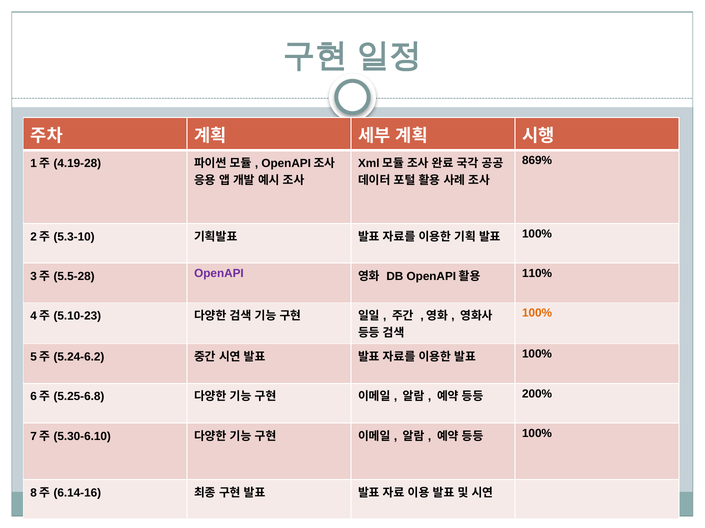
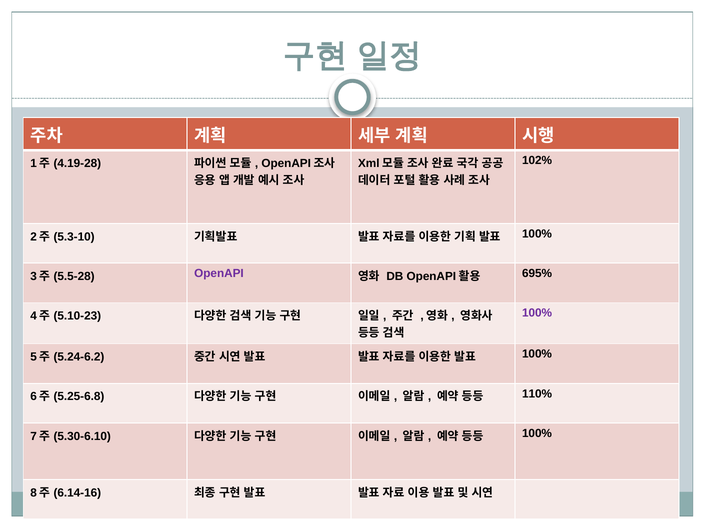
869%: 869% -> 102% (537, 161)
110%: 110% -> 695% (537, 274)
100% colour: orange -> purple (537, 313)
200%: 200% -> 110% (537, 394)
